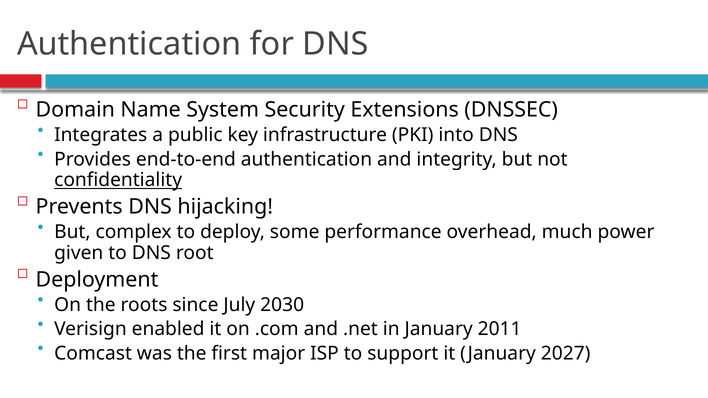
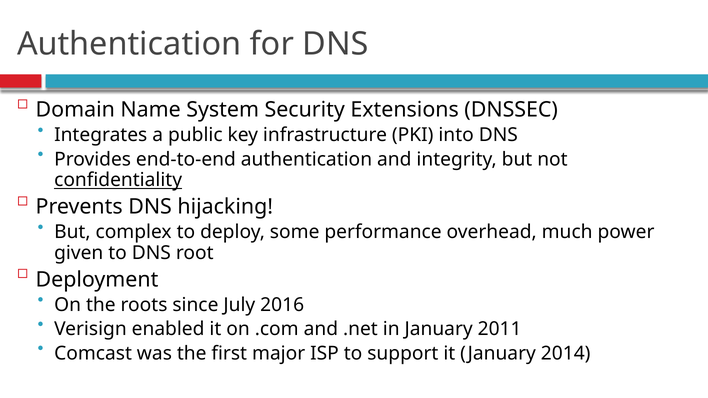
2030: 2030 -> 2016 (282, 305)
2027: 2027 -> 2014 (566, 354)
